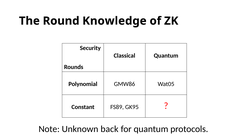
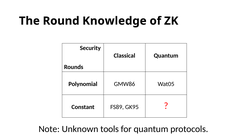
back: back -> tools (110, 129)
